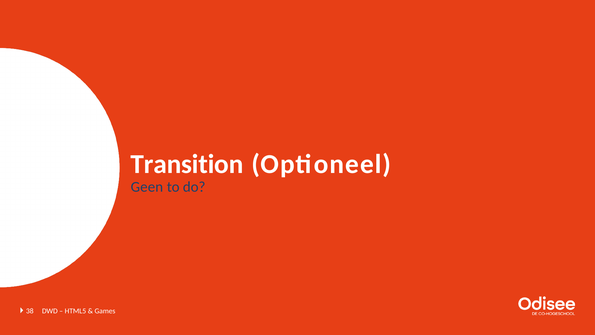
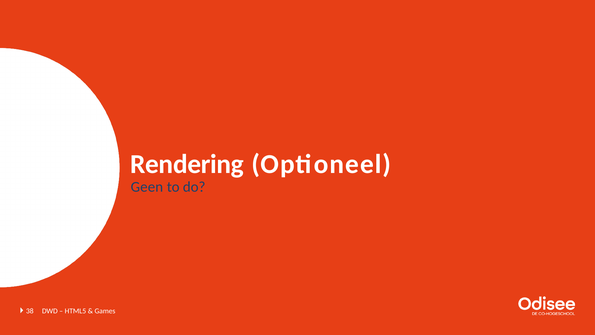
Transition: Transition -> Rendering (187, 164)
